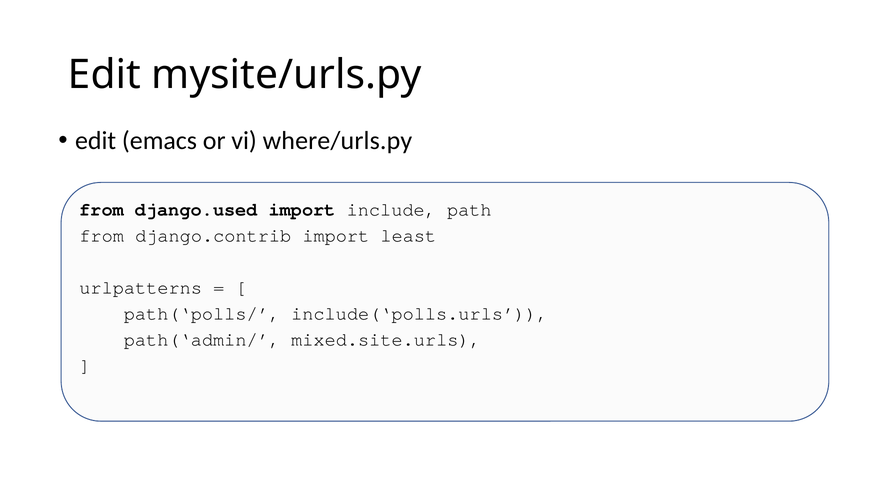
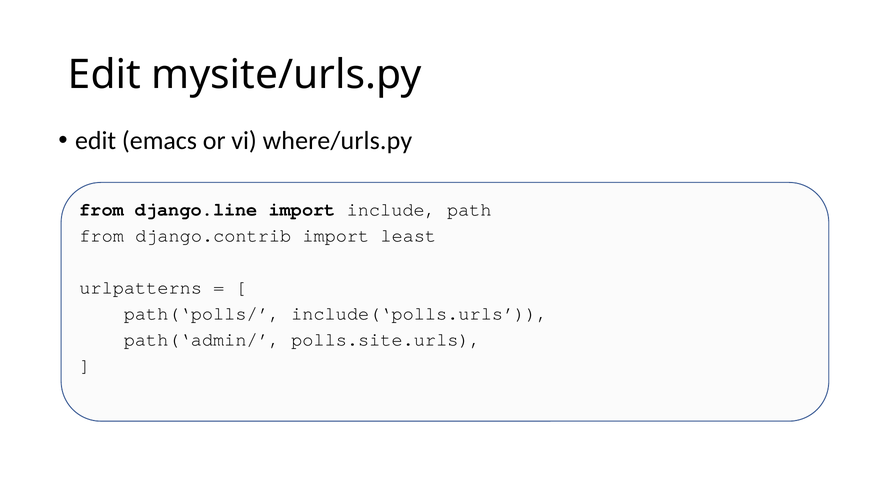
django.used: django.used -> django.line (196, 210)
mixed.site.urls: mixed.site.urls -> polls.site.urls (386, 339)
